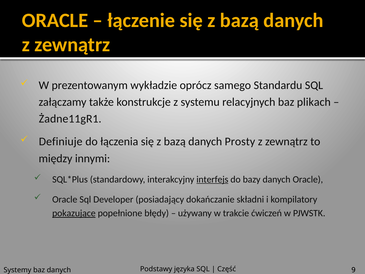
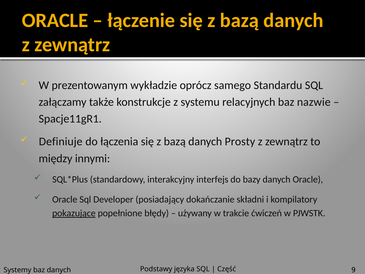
plikach: plikach -> nazwie (314, 102)
Żadne11gR1: Żadne11gR1 -> Spacje11gR1 (70, 119)
interfejs underline: present -> none (212, 179)
